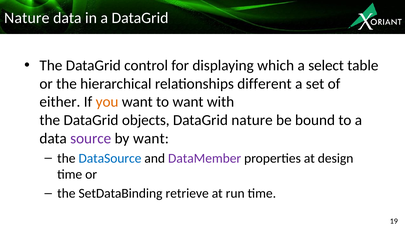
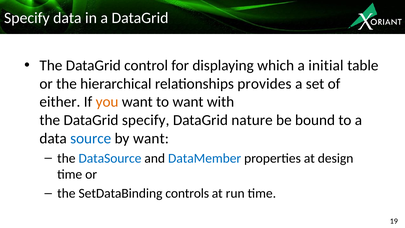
Nature: Nature -> Specify (27, 18)
select: select -> initial (326, 65)
different: different -> provides (264, 84)
DataGrid objects: objects -> specify (146, 120)
source colour: purple -> blue (91, 138)
DataMember colour: purple -> blue (205, 158)
retrieve: retrieve -> controls (187, 193)
